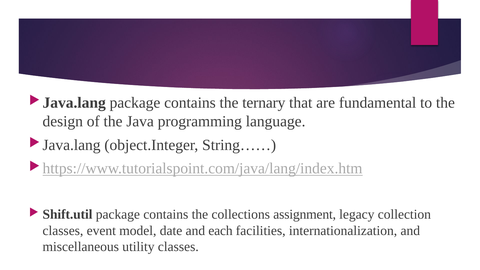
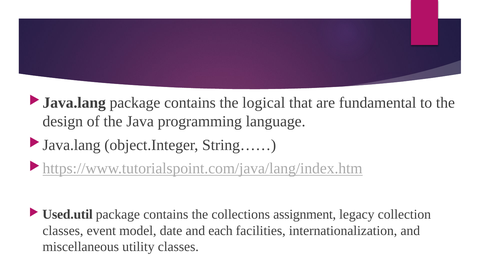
ternary: ternary -> logical (264, 103)
Shift.util: Shift.util -> Used.util (68, 214)
